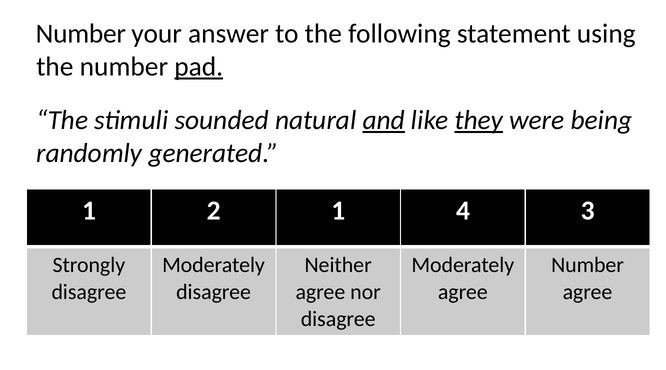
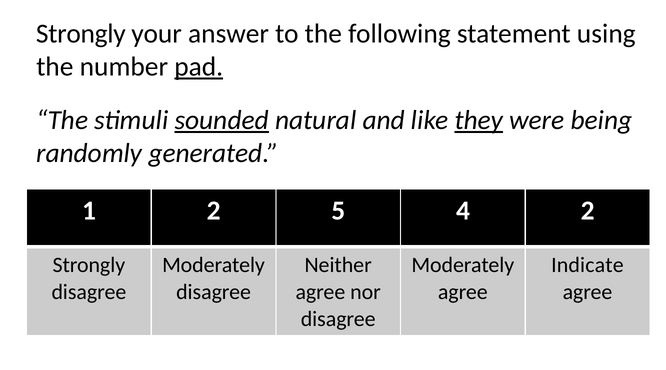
Number: Number -> Strongly (81, 34)
sounded underline: none -> present (222, 120)
and underline: present -> none (384, 120)
2 1: 1 -> 5 (338, 211)
4 3: 3 -> 2 (588, 211)
Number: Number -> Indicate (587, 265)
